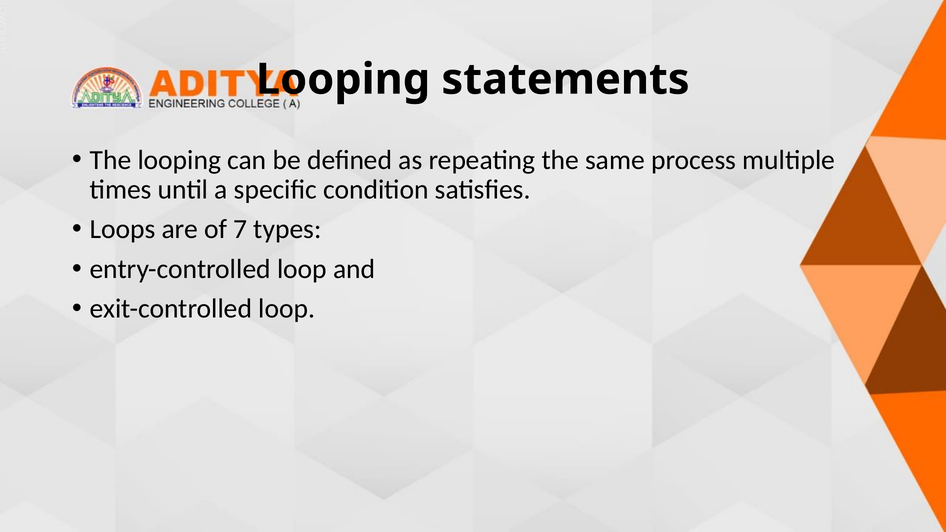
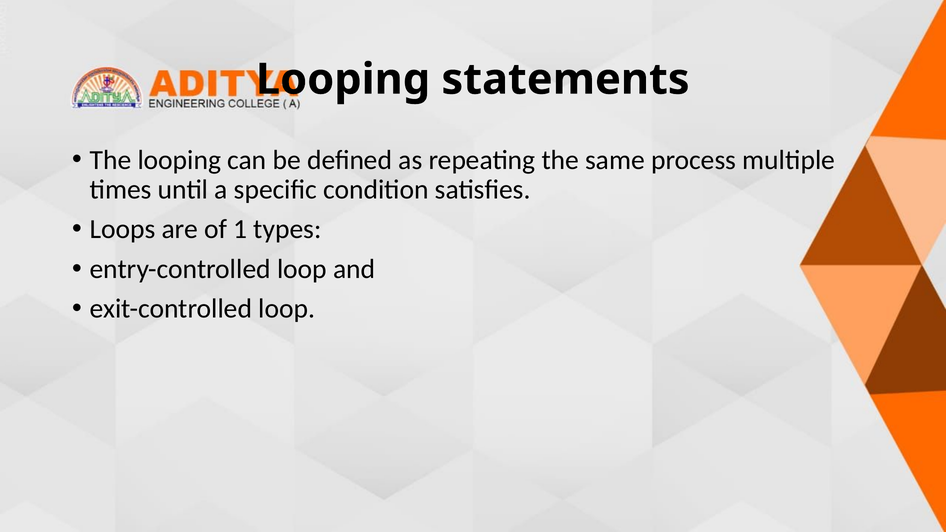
7: 7 -> 1 (240, 229)
